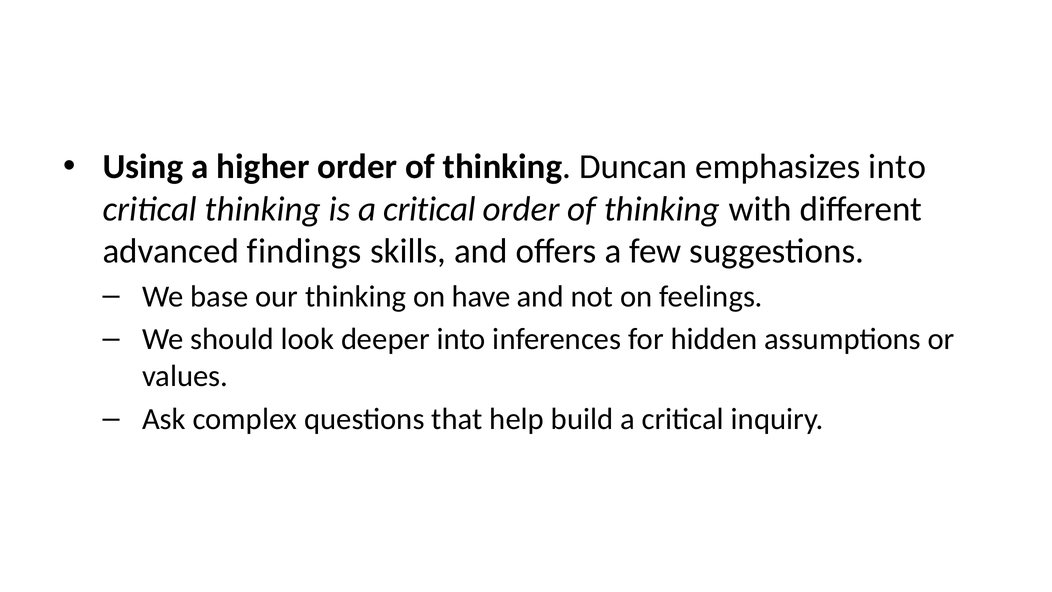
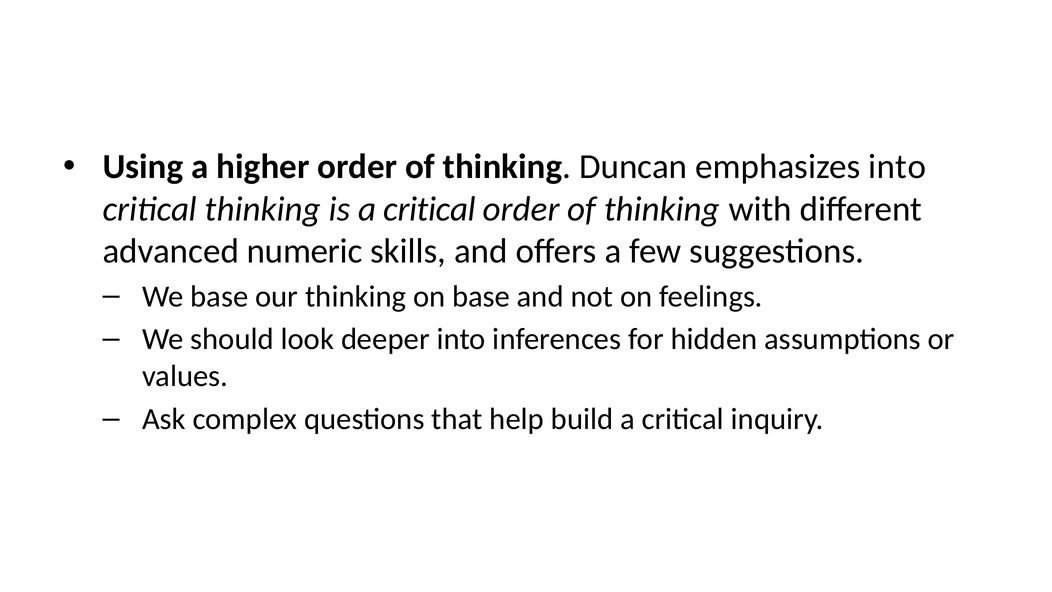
findings: findings -> numeric (305, 251)
on have: have -> base (481, 296)
